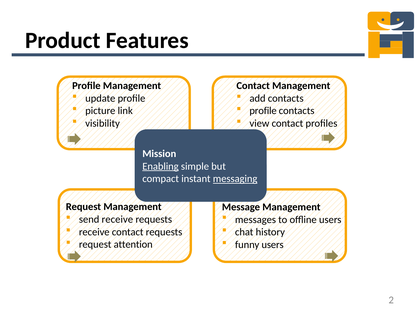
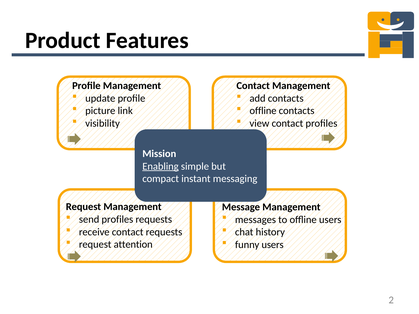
profile: profile -> offline (263, 111)
messaging underline: present -> none (235, 179)
send receive: receive -> profiles (117, 220)
